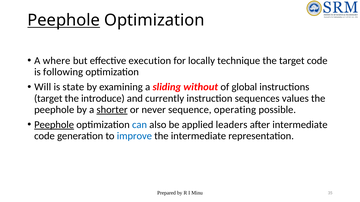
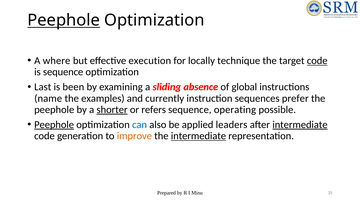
code underline: none -> present (317, 61)
is following: following -> sequence (63, 72)
Will: Will -> Last (43, 87)
state: state -> been (73, 87)
without: without -> absence (201, 87)
target: target -> name (48, 99)
introduce: introduce -> examples (103, 99)
values: values -> prefer (295, 99)
never: never -> refers (154, 110)
intermediate underline: none -> present (300, 125)
improve colour: blue -> orange (134, 136)
intermediate underline: none -> present (198, 136)
